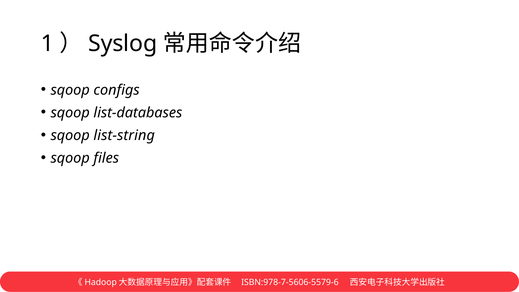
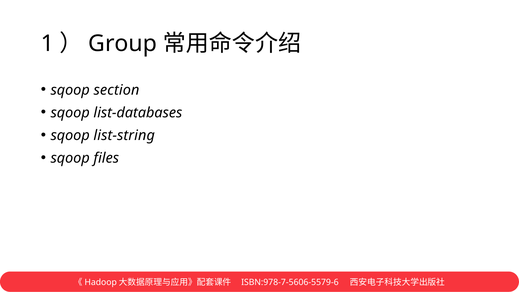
Syslog: Syslog -> Group (123, 44)
configs: configs -> section (117, 90)
